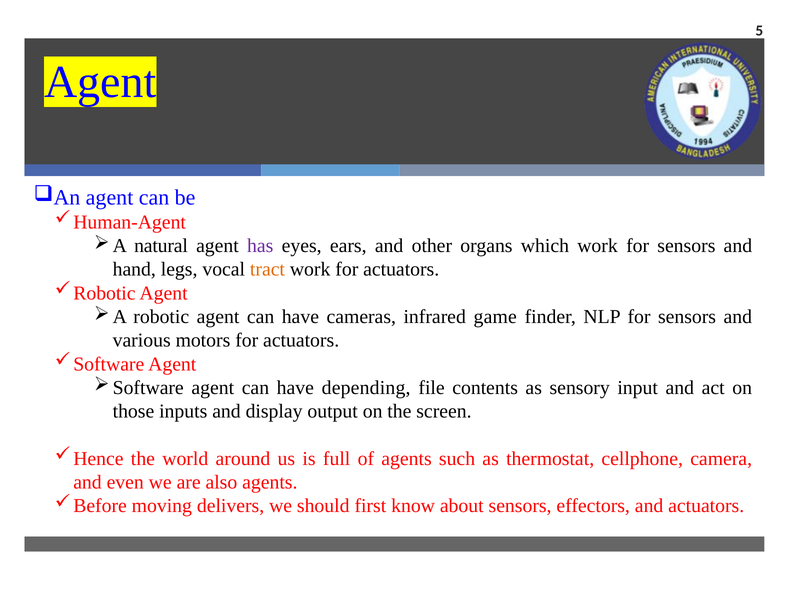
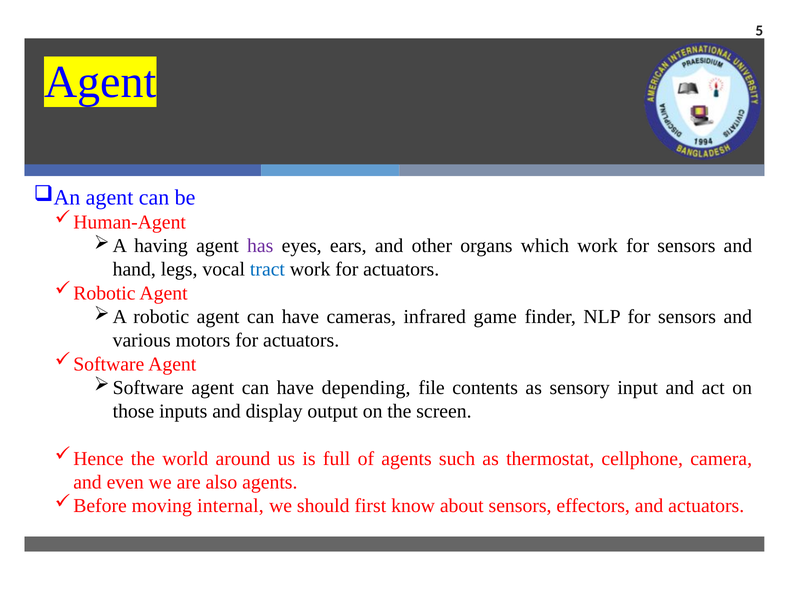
natural: natural -> having (161, 246)
tract colour: orange -> blue (267, 270)
delivers: delivers -> internal (230, 507)
